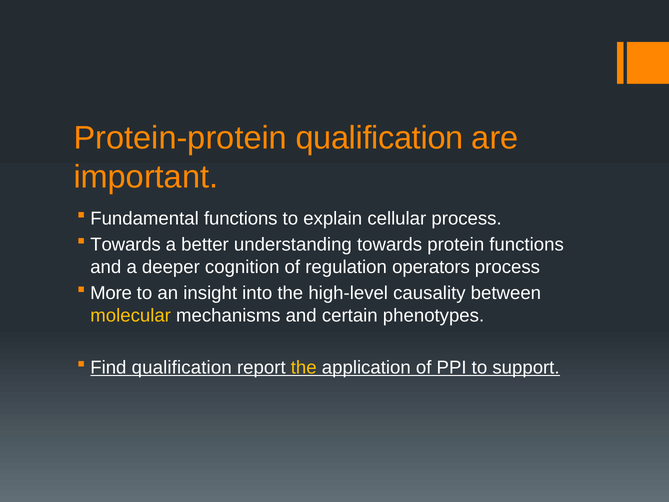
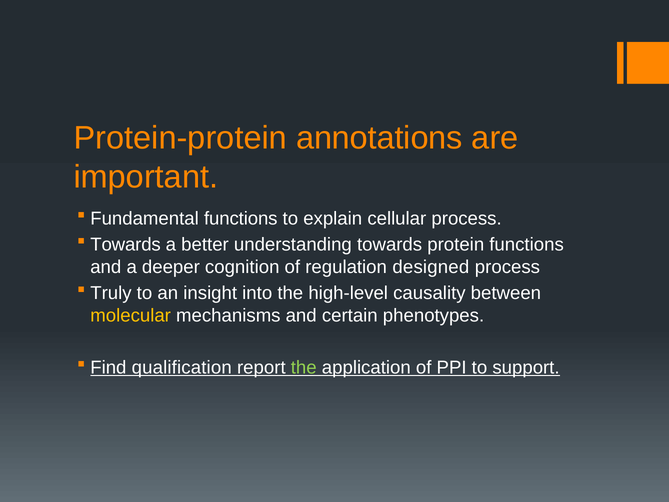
Protein-protein qualification: qualification -> annotations (379, 138)
operators: operators -> designed (431, 267)
More: More -> Truly (111, 293)
the colour: yellow -> light green (304, 367)
